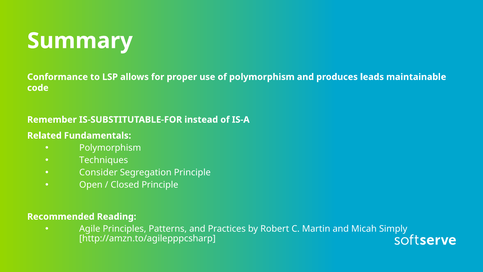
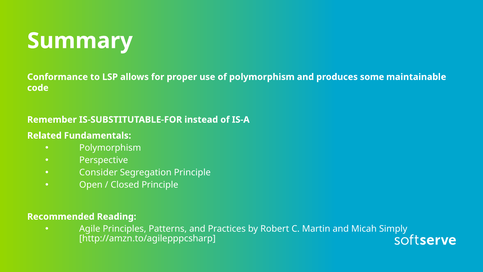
leads: leads -> some (372, 77)
Techniques: Techniques -> Perspective (104, 160)
